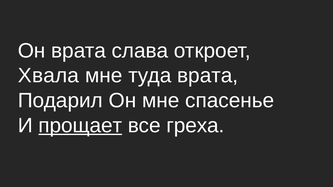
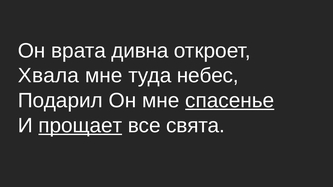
слава: слава -> дивна (140, 51)
туда врата: врата -> небес (208, 76)
спасенье underline: none -> present (230, 101)
греха: греха -> свята (195, 126)
